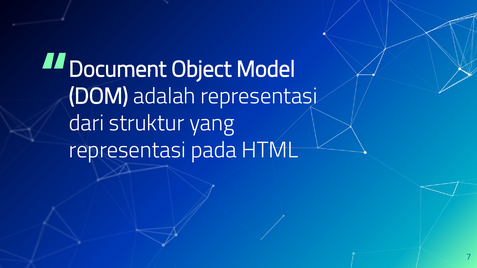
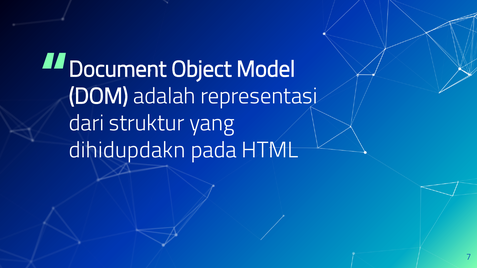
representasi: representasi -> dihidupdakn (127, 150)
